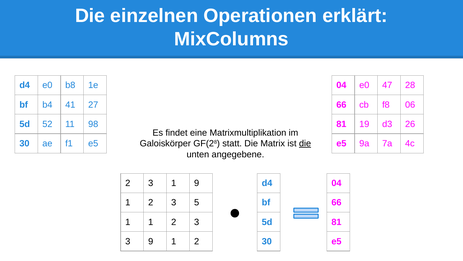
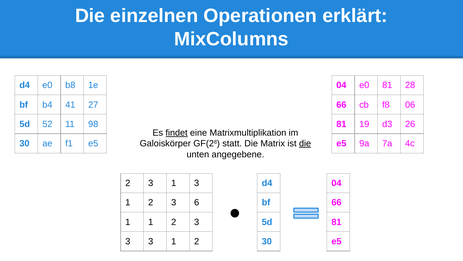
e0 47: 47 -> 81 (387, 85)
findet underline: none -> present (177, 132)
1 9: 9 -> 3 (197, 183)
5: 5 -> 6 (197, 202)
9: 9 -> 3 (151, 241)
